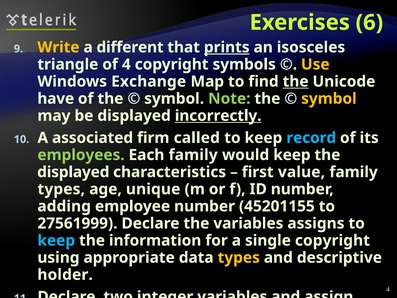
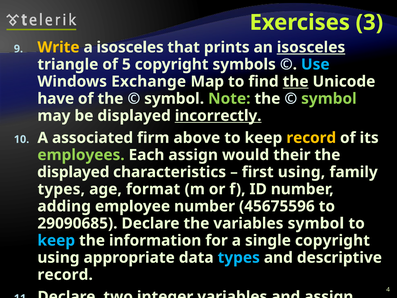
6: 6 -> 3 (369, 22)
a different: different -> isosceles (130, 47)
prints underline: present -> none (227, 47)
isosceles underline: none -> present (311, 47)
of 4: 4 -> 5 (126, 64)
Use colour: yellow -> light blue (315, 64)
symbol colour: yellow -> light green (329, 99)
called: called -> above (197, 138)
record colour: light blue -> yellow (311, 138)
Each family: family -> assign (193, 155)
would keep: keep -> their (292, 155)
first value: value -> using (301, 172)
unique: unique -> format (153, 189)
45201155: 45201155 -> 45675596 (277, 206)
27561999: 27561999 -> 29090685 (77, 223)
variables assigns: assigns -> symbol (316, 223)
types colour: yellow -> light blue (239, 257)
holder: holder -> record (65, 275)
